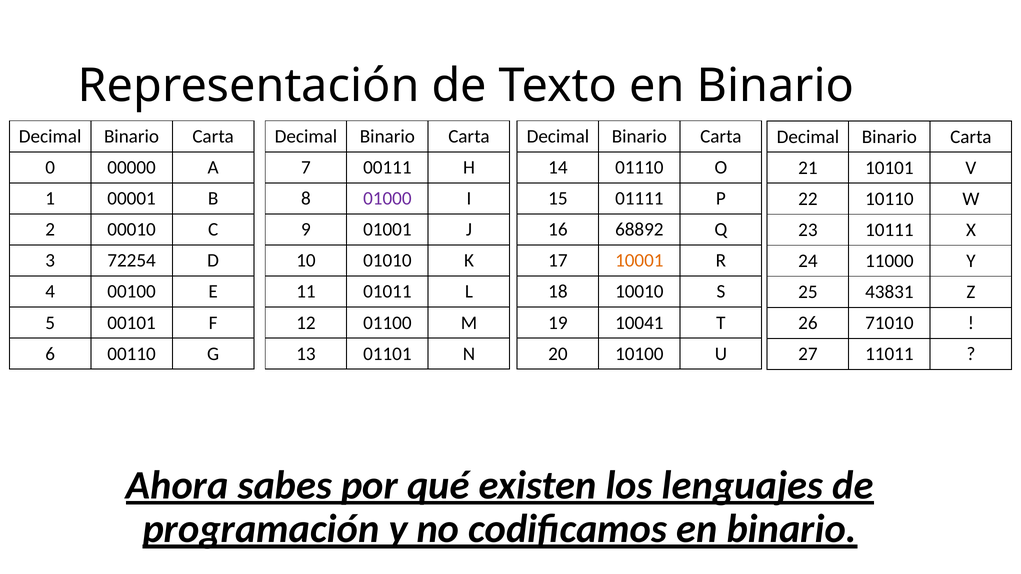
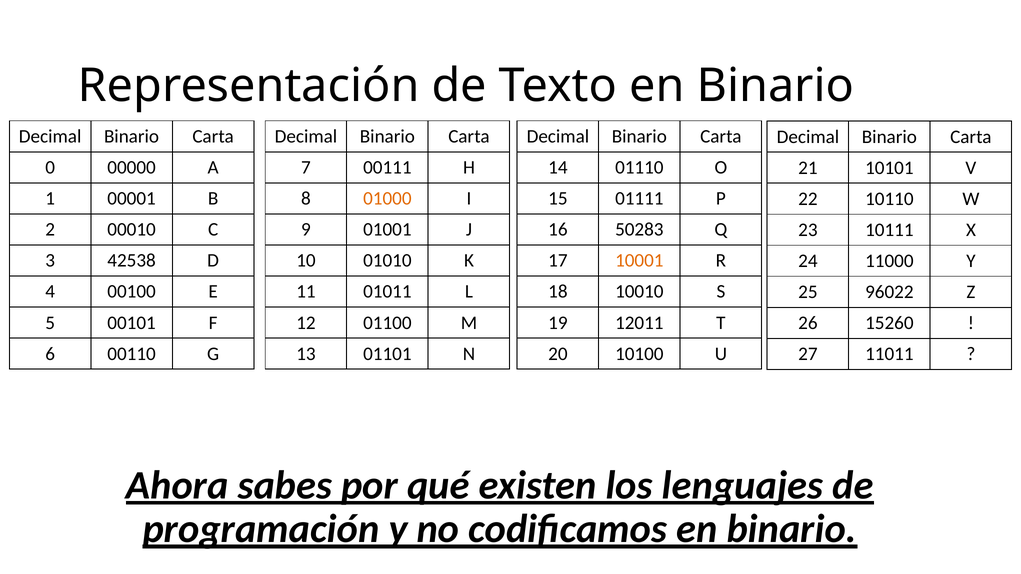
01000 colour: purple -> orange (387, 199)
68892: 68892 -> 50283 (639, 230)
72254: 72254 -> 42538 (132, 261)
43831: 43831 -> 96022 (889, 292)
10041: 10041 -> 12011 (639, 323)
71010: 71010 -> 15260 (889, 323)
